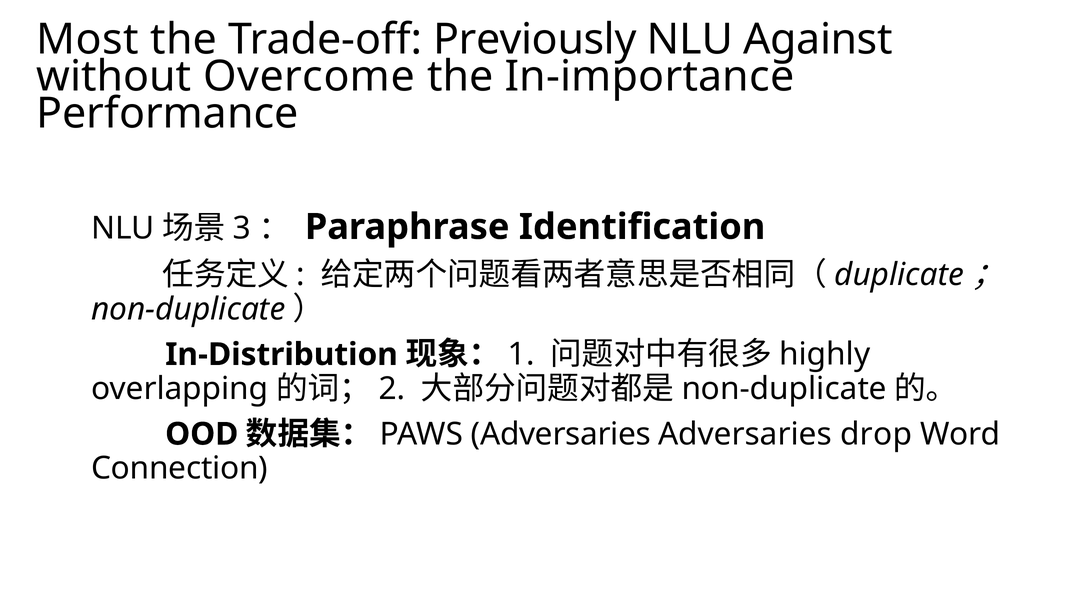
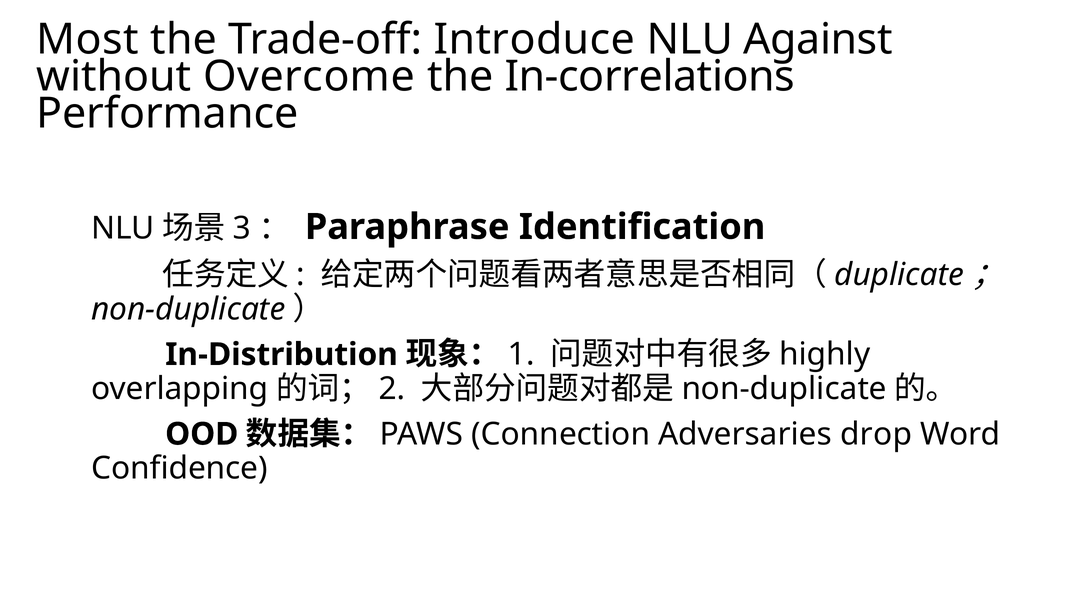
Previously: Previously -> Introduce (534, 39)
In-importance: In-importance -> In-correlations (650, 77)
Adversaries: Adversaries -> Connection (561, 434)
Connection: Connection -> Confidence (179, 468)
